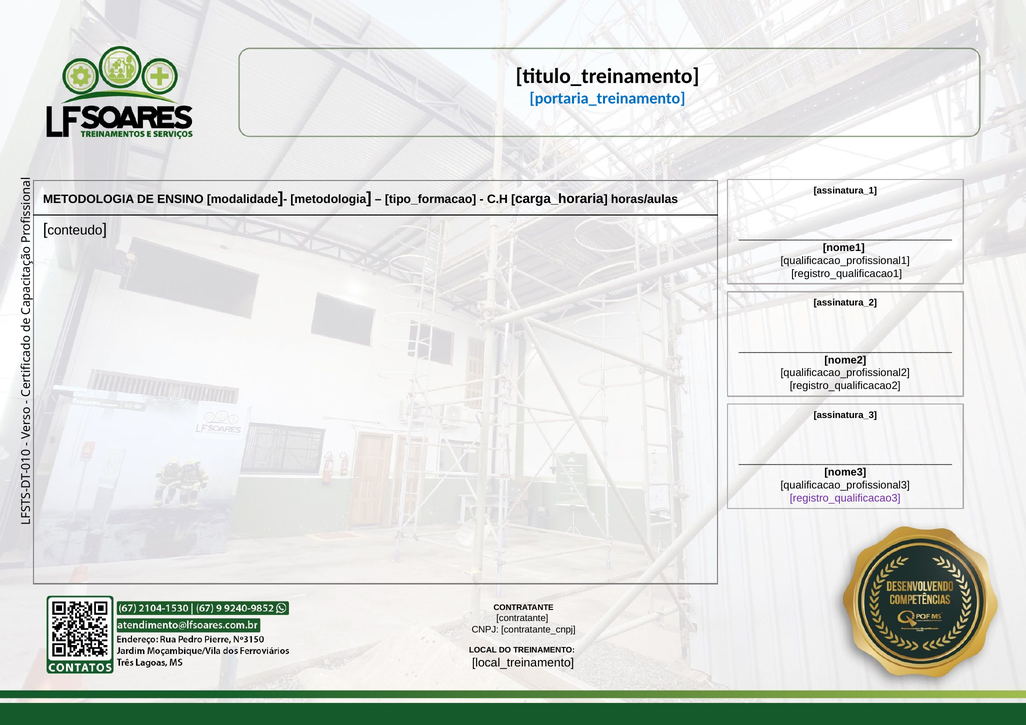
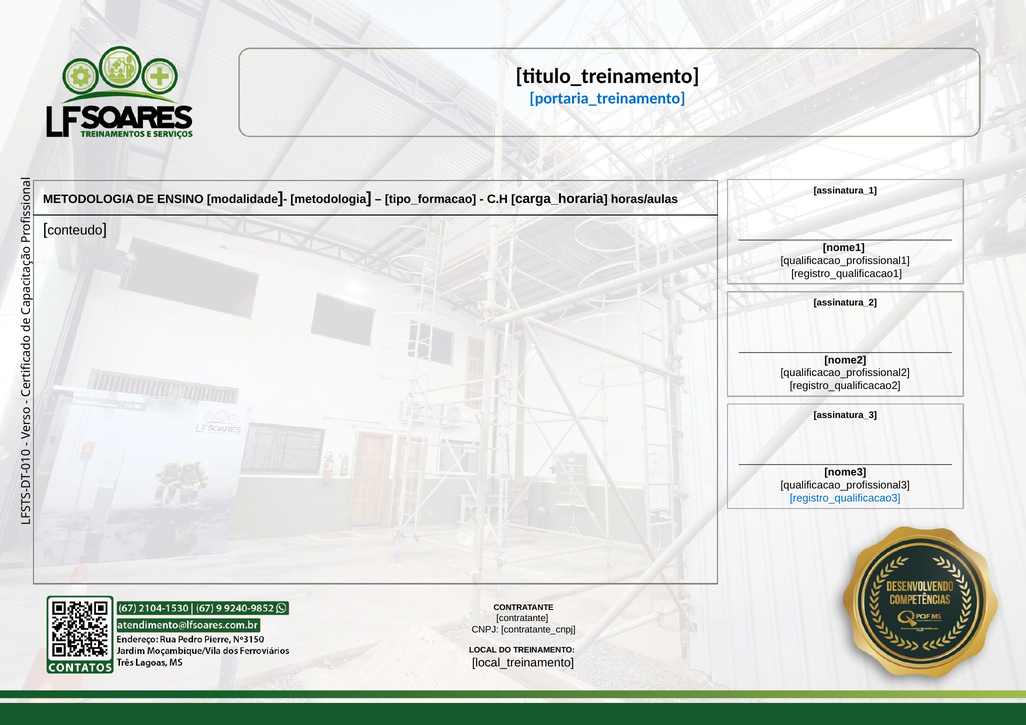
registro_qualificacao3 colour: purple -> blue (845, 498)
